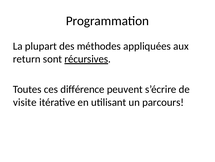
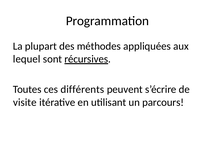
return: return -> lequel (27, 59)
différence: différence -> différents (82, 89)
